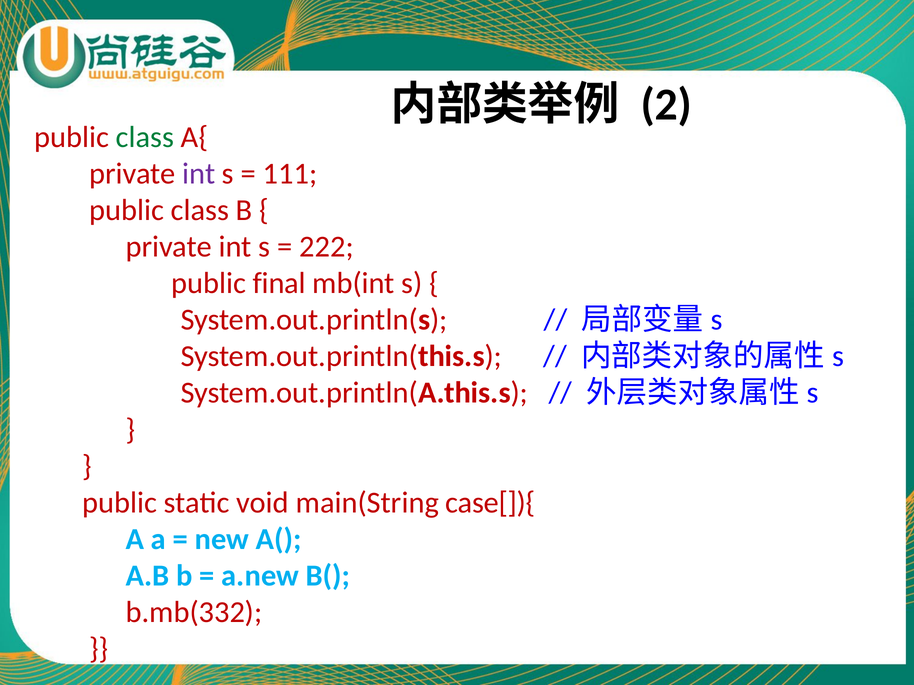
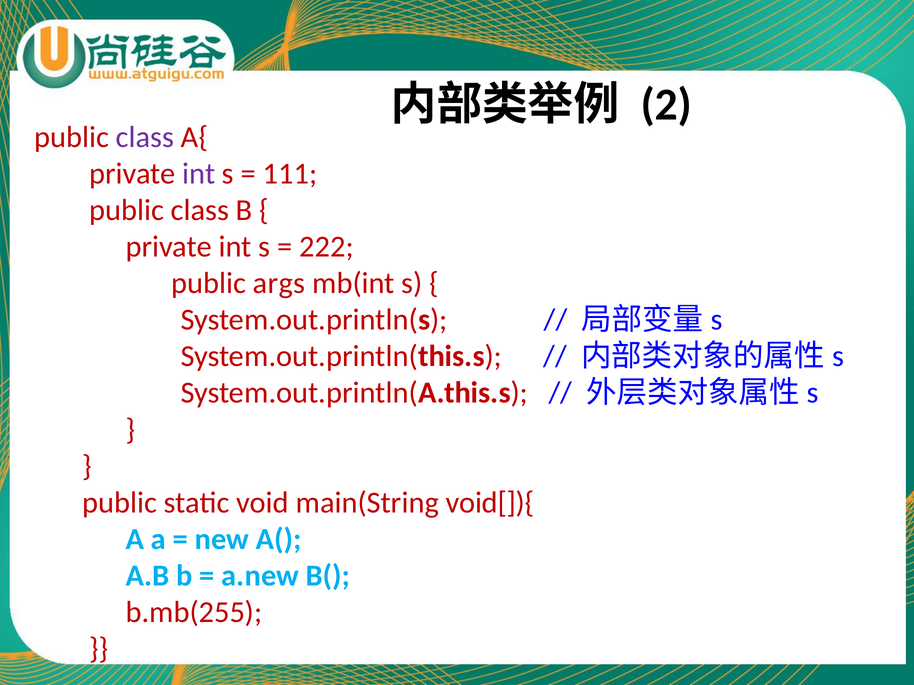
class colour: green -> purple (145, 137)
final: final -> args (279, 284)
case[]){: case[]){ -> void[]){ (490, 503)
b.mb(332: b.mb(332 -> b.mb(255 (194, 613)
